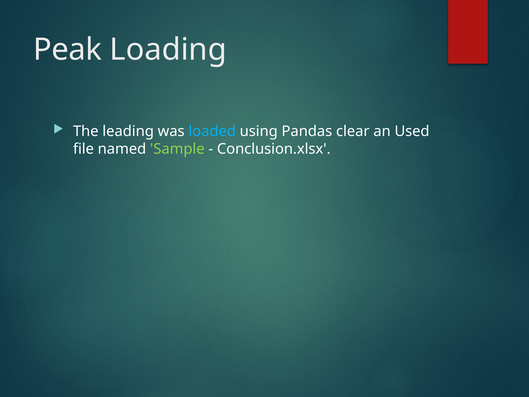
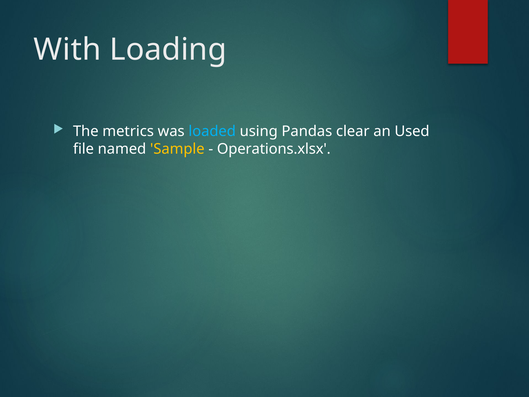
Peak: Peak -> With (67, 50)
leading: leading -> metrics (128, 131)
Sample colour: light green -> yellow (177, 149)
Conclusion.xlsx: Conclusion.xlsx -> Operations.xlsx (274, 149)
